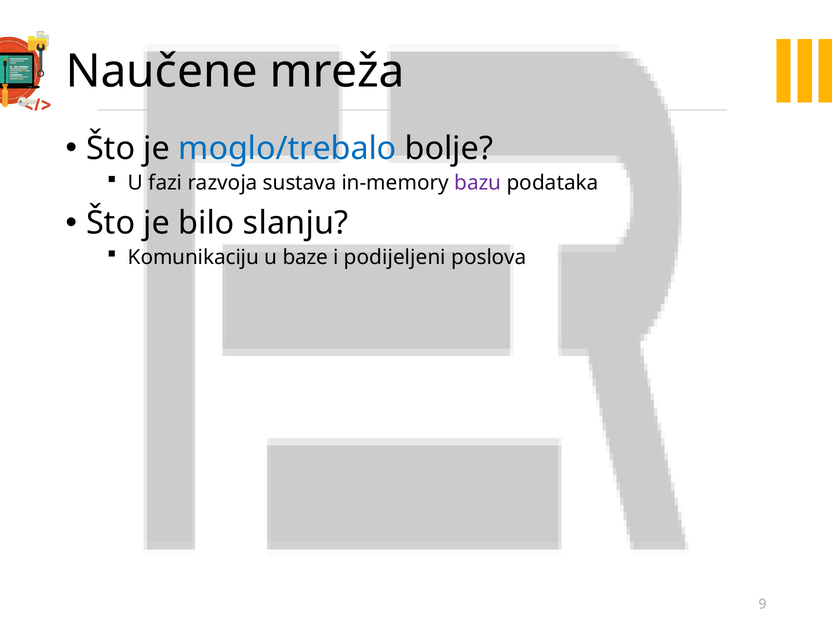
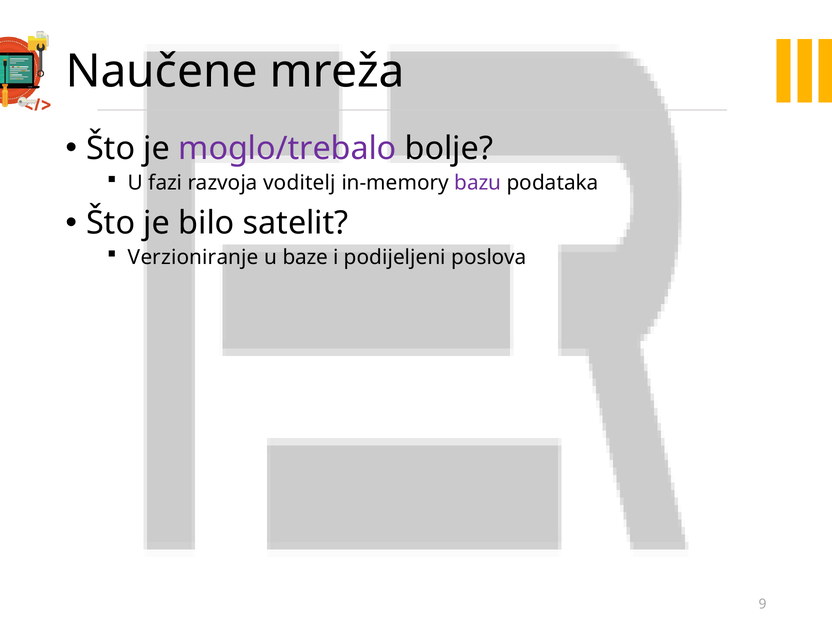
moglo/trebalo colour: blue -> purple (287, 148)
sustava: sustava -> voditelj (299, 183)
slanju: slanju -> satelit (296, 223)
Komunikaciju: Komunikaciju -> Verzioniranje (193, 258)
